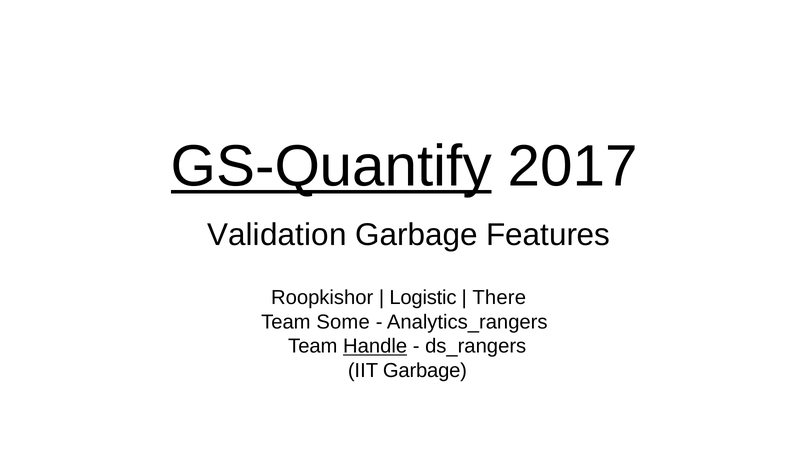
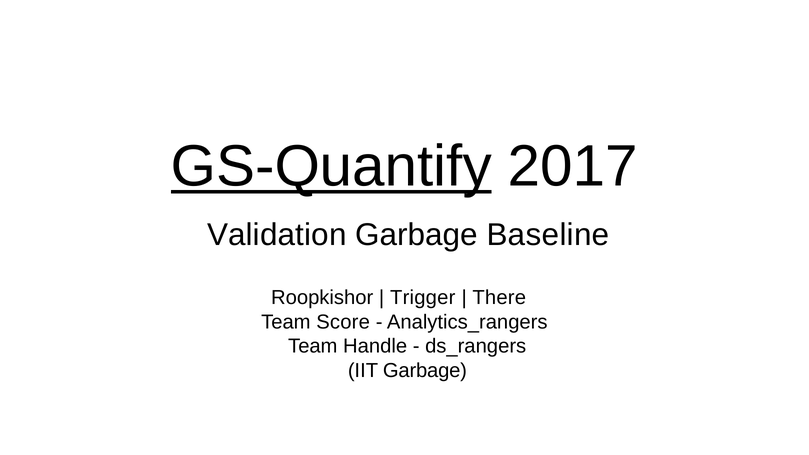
Features: Features -> Baseline (548, 235)
Logistic: Logistic -> Trigger (423, 298)
Some: Some -> Score (343, 322)
Handle underline: present -> none (375, 346)
